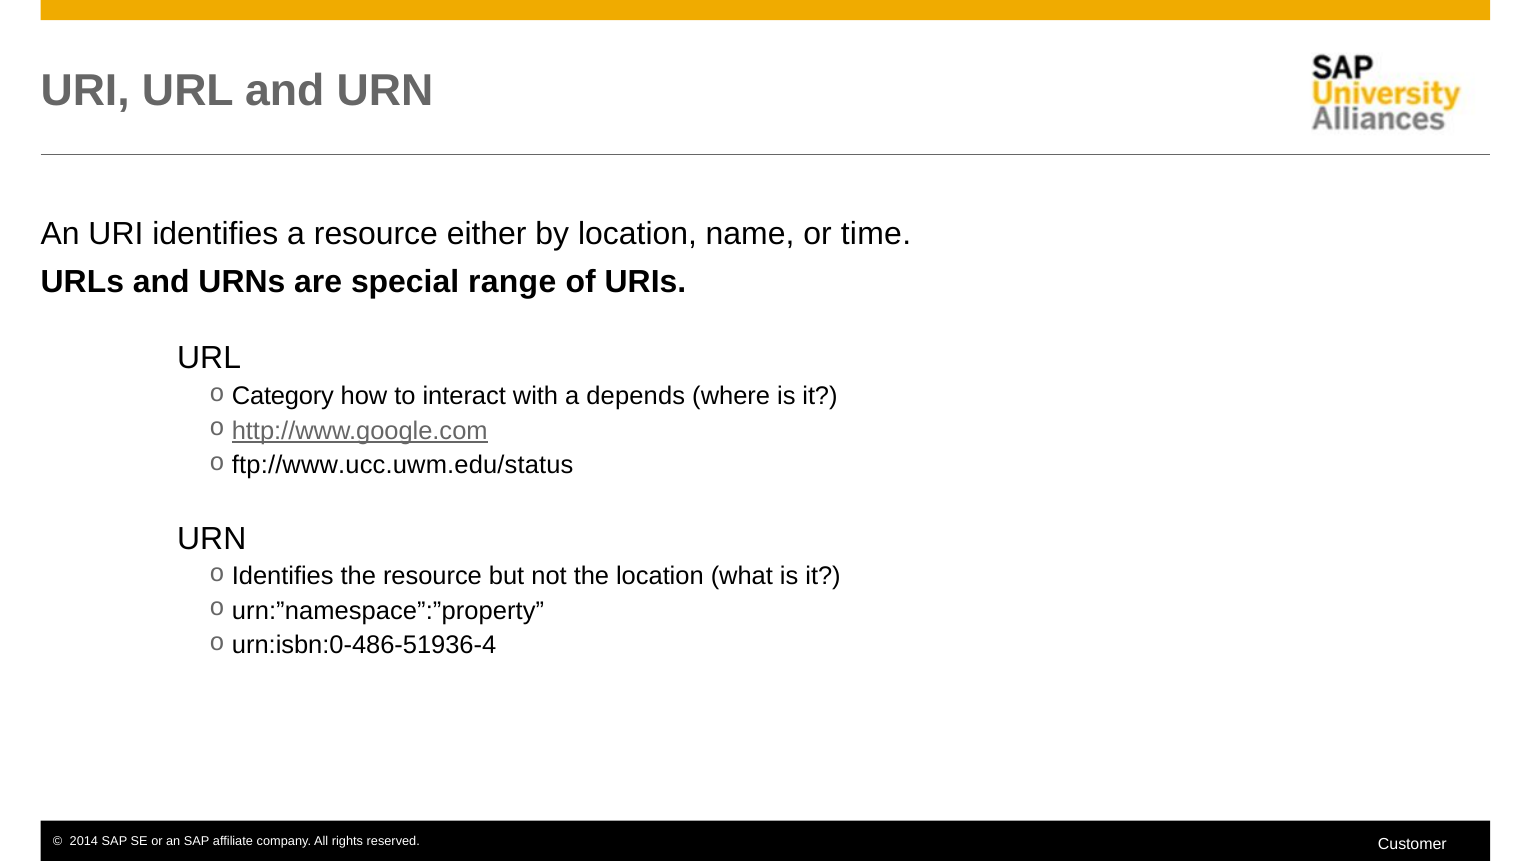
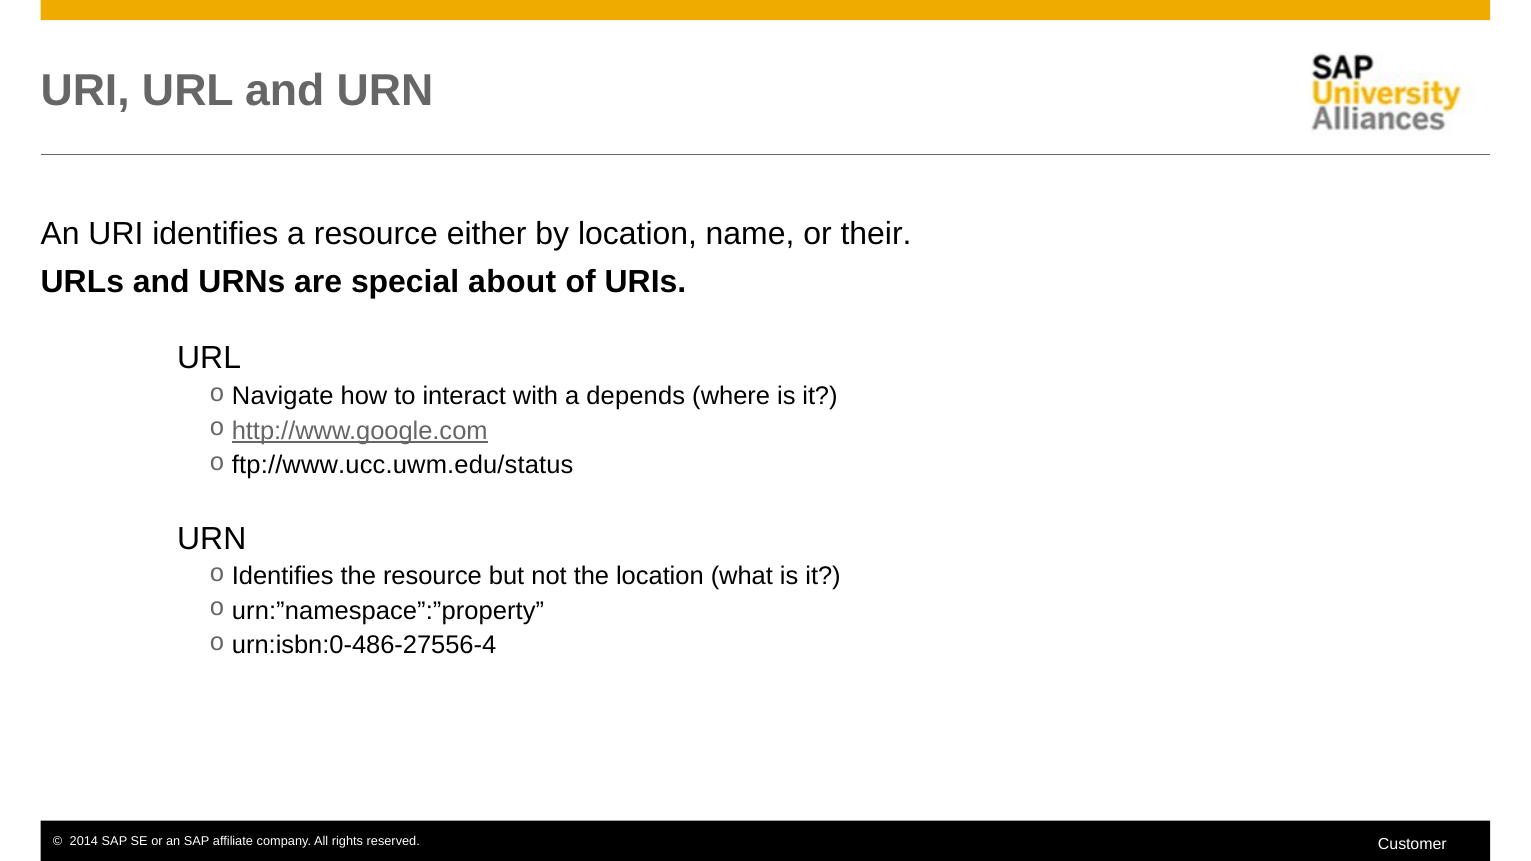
time: time -> their (876, 234)
range: range -> about (512, 282)
Category: Category -> Navigate (283, 396)
urn:isbn:0-486-51936-4: urn:isbn:0-486-51936-4 -> urn:isbn:0-486-27556-4 (364, 646)
